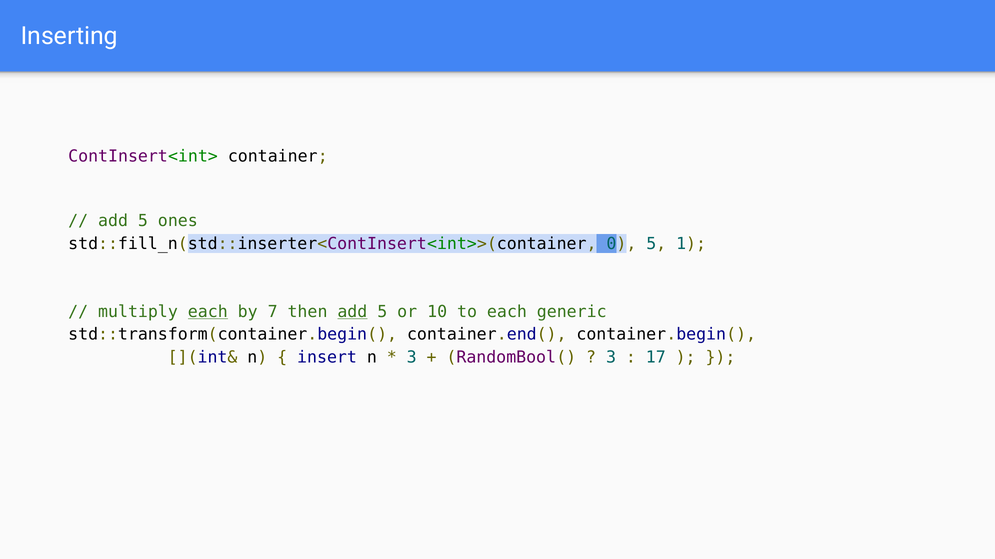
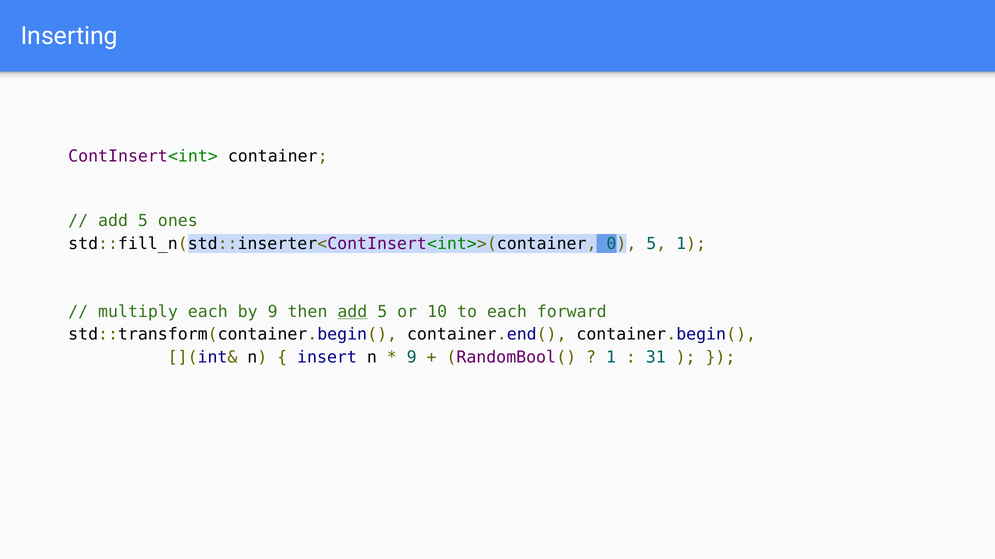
each underline: present -> none (208, 312)
by 7: 7 -> 9 (273, 312)
generic: generic -> forward (572, 312)
3: 3 -> 9 (412, 358)
3: 3 -> 1 (611, 358)
17: 17 -> 31 (656, 358)
